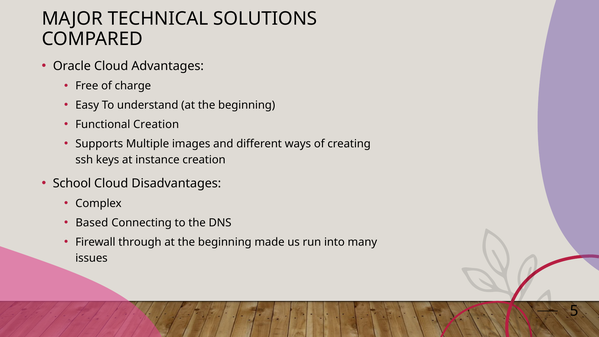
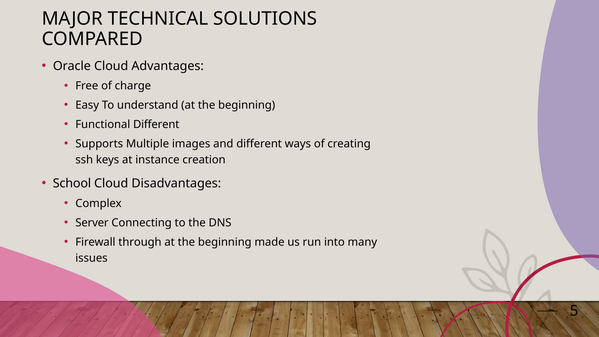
Functional Creation: Creation -> Different (156, 124)
Based: Based -> Server (92, 223)
